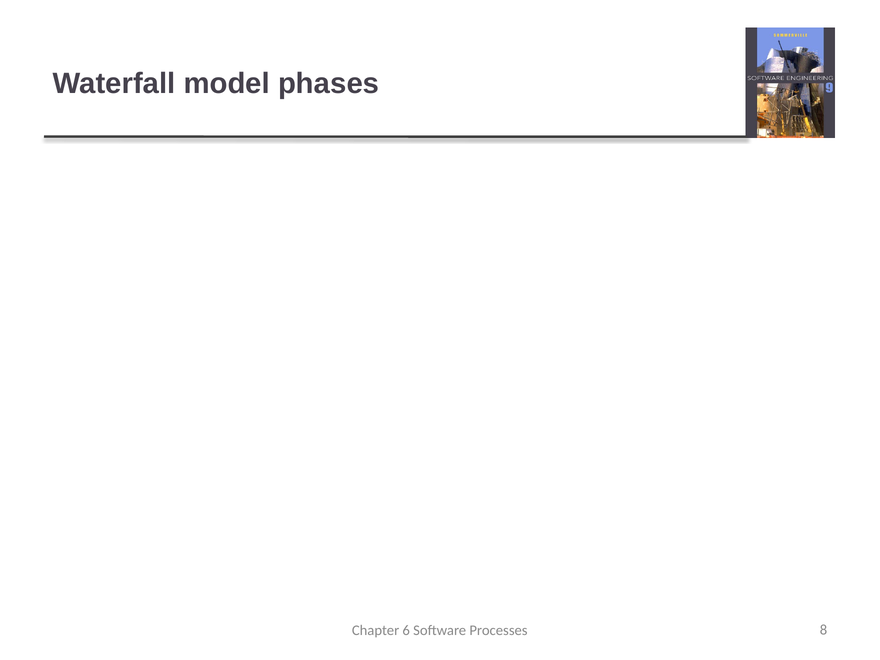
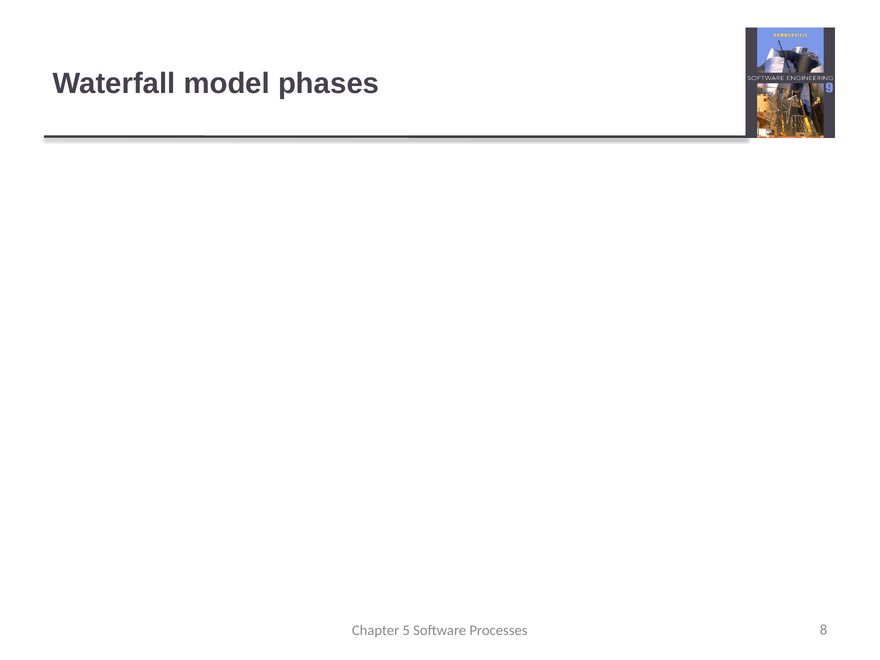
6: 6 -> 5 (406, 630)
